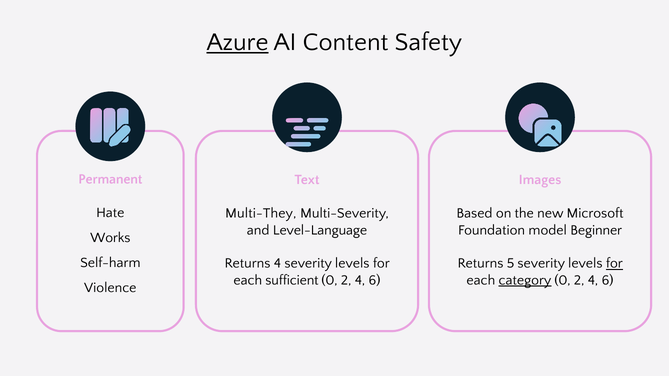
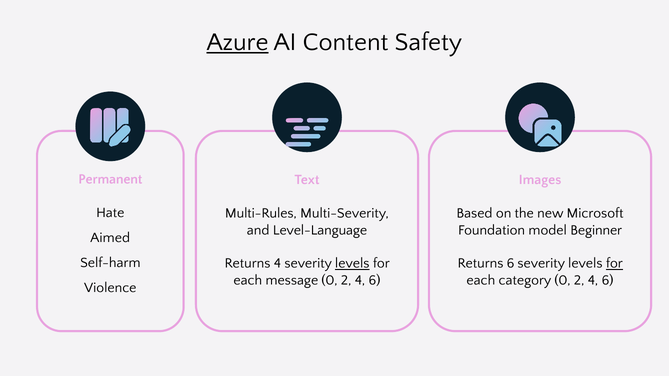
Multi-They: Multi-They -> Multi-Rules (261, 213)
Works: Works -> Aimed (110, 238)
levels underline: none -> present (352, 264)
Returns 5: 5 -> 6 (511, 264)
sufficient: sufficient -> message (292, 280)
category underline: present -> none (525, 280)
